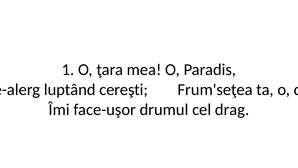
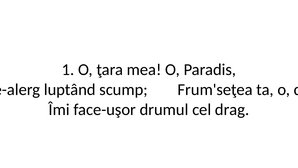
cereşti: cereşti -> scump (124, 89)
